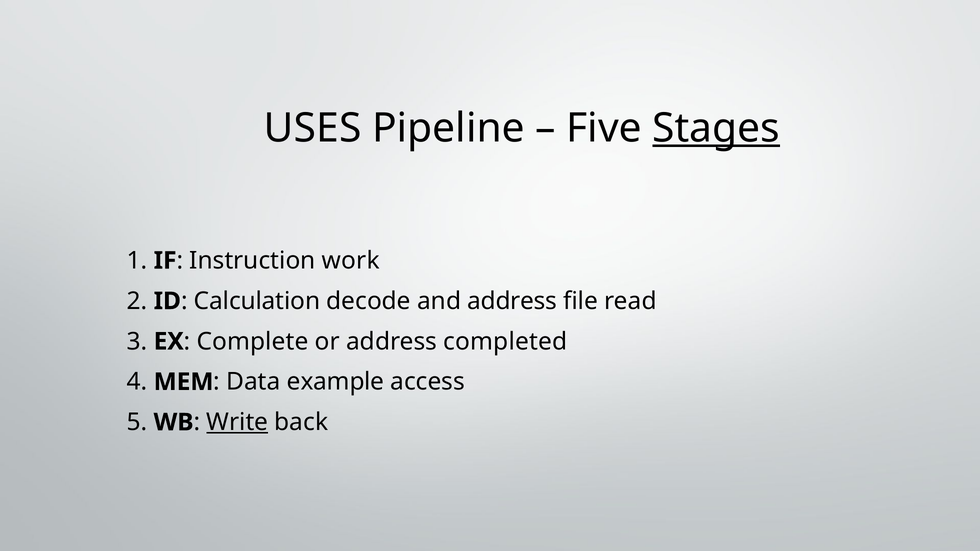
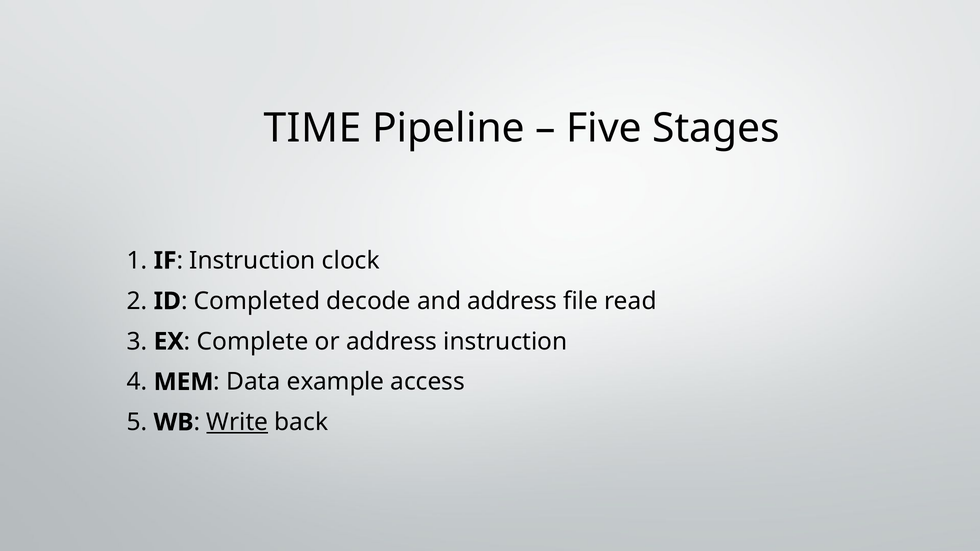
USES: USES -> TIME (313, 128)
Stages underline: present -> none (716, 128)
work: work -> clock (351, 261)
Calculation: Calculation -> Completed (257, 301)
address completed: completed -> instruction (505, 342)
